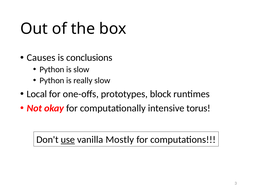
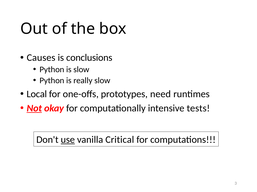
block: block -> need (160, 94)
Not underline: none -> present (34, 109)
torus: torus -> tests (198, 109)
Mostly: Mostly -> Critical (120, 140)
